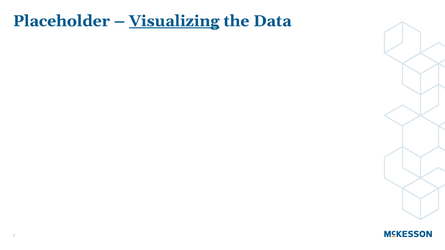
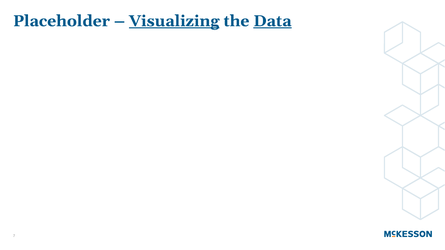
Data underline: none -> present (272, 21)
